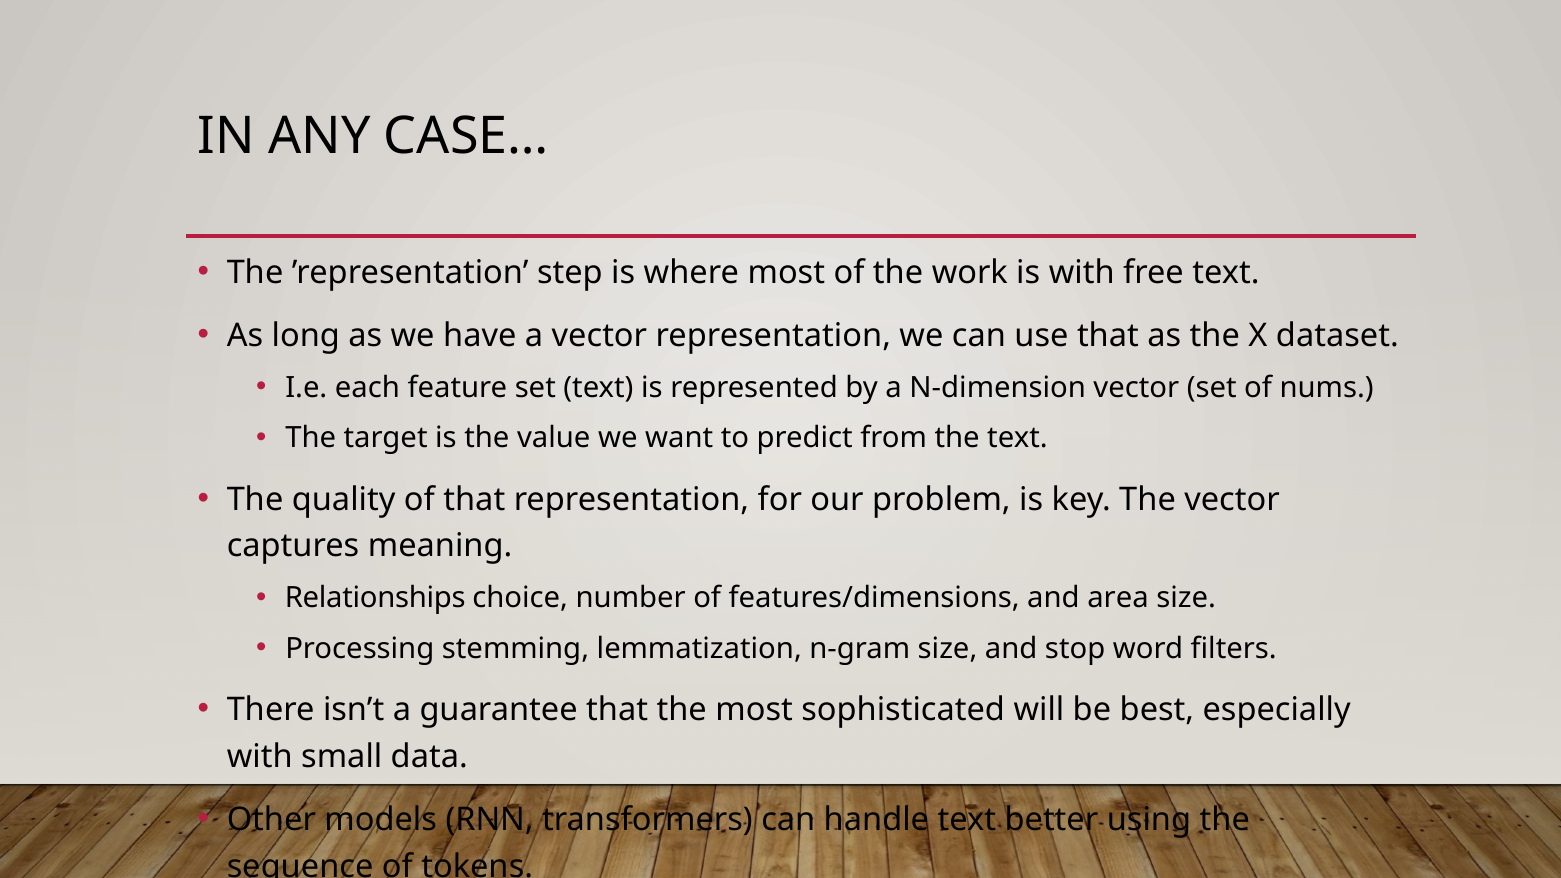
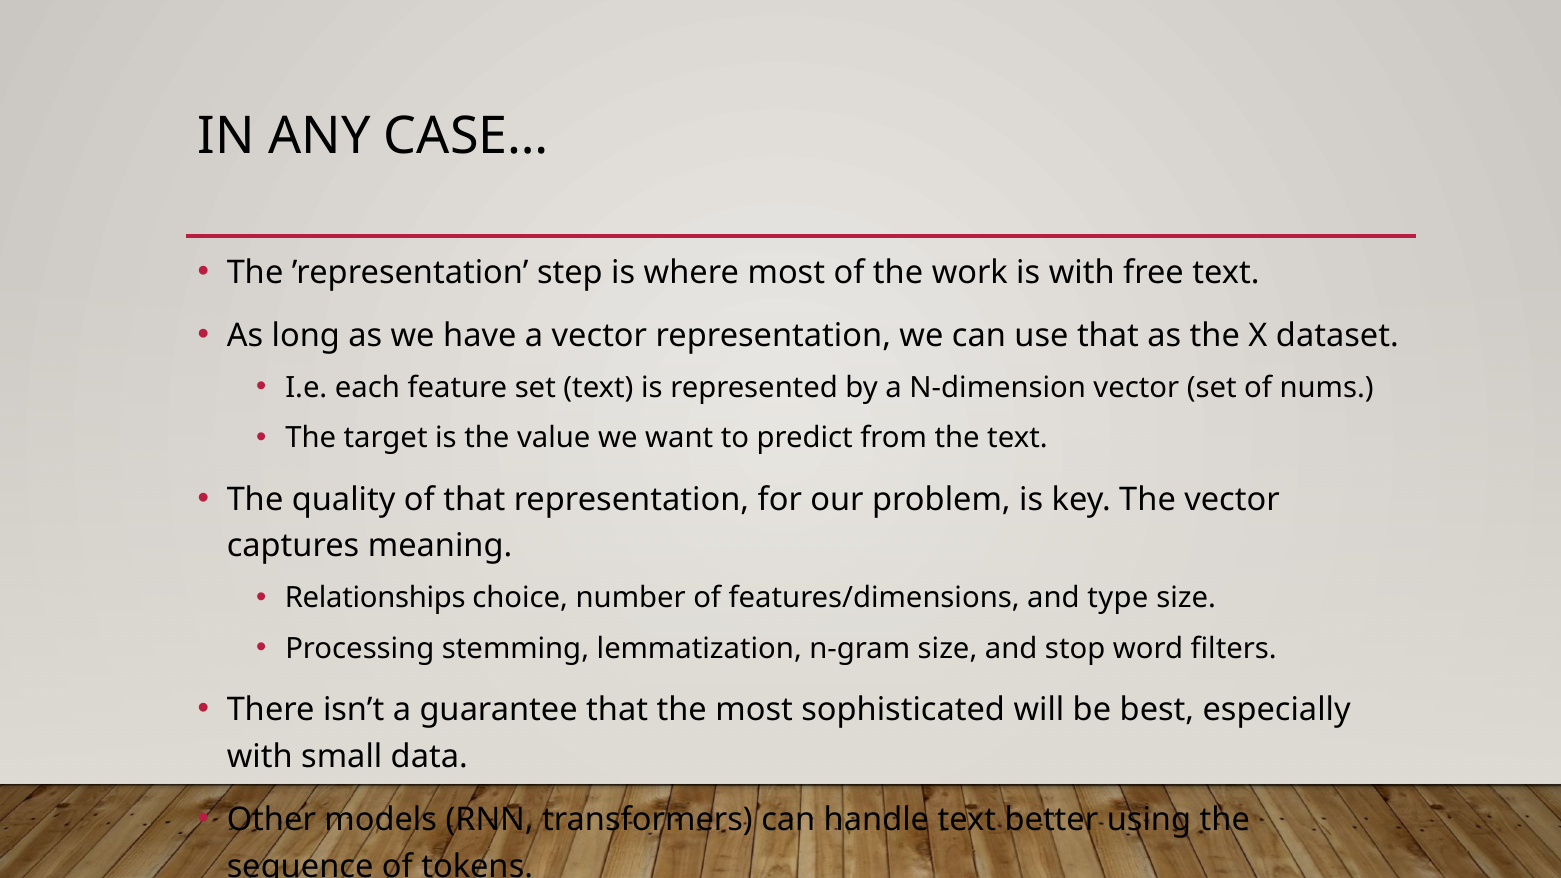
area: area -> type (1118, 598)
